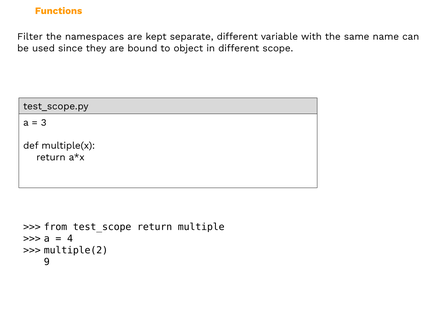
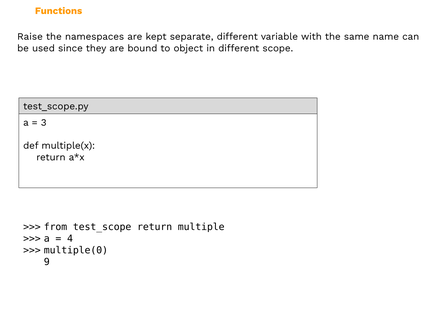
Filter: Filter -> Raise (30, 37)
multiple(2: multiple(2 -> multiple(0 (76, 251)
